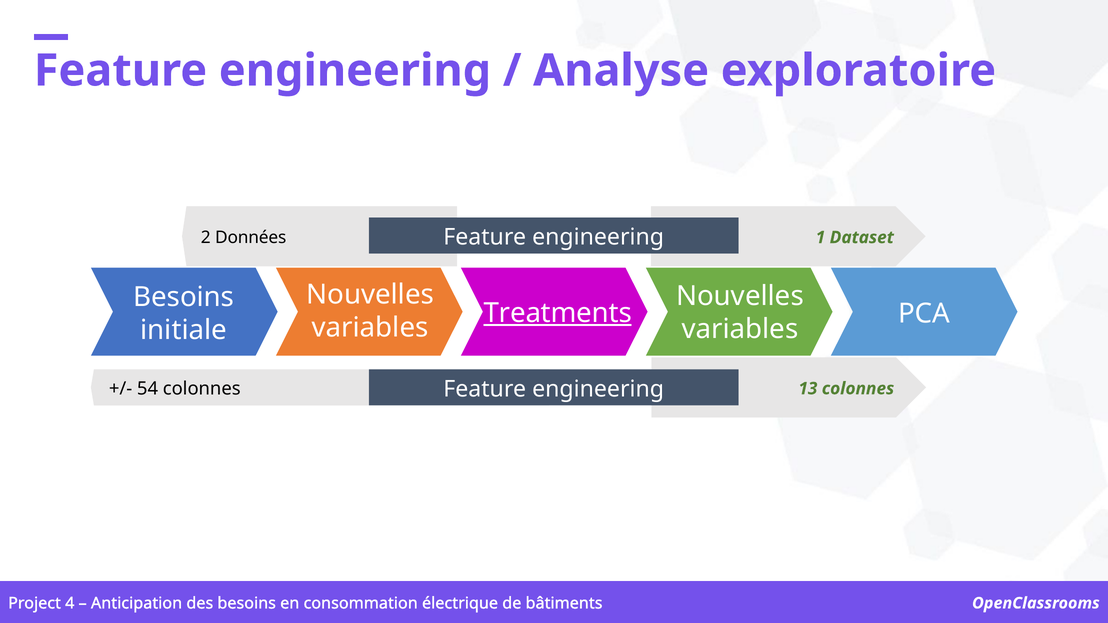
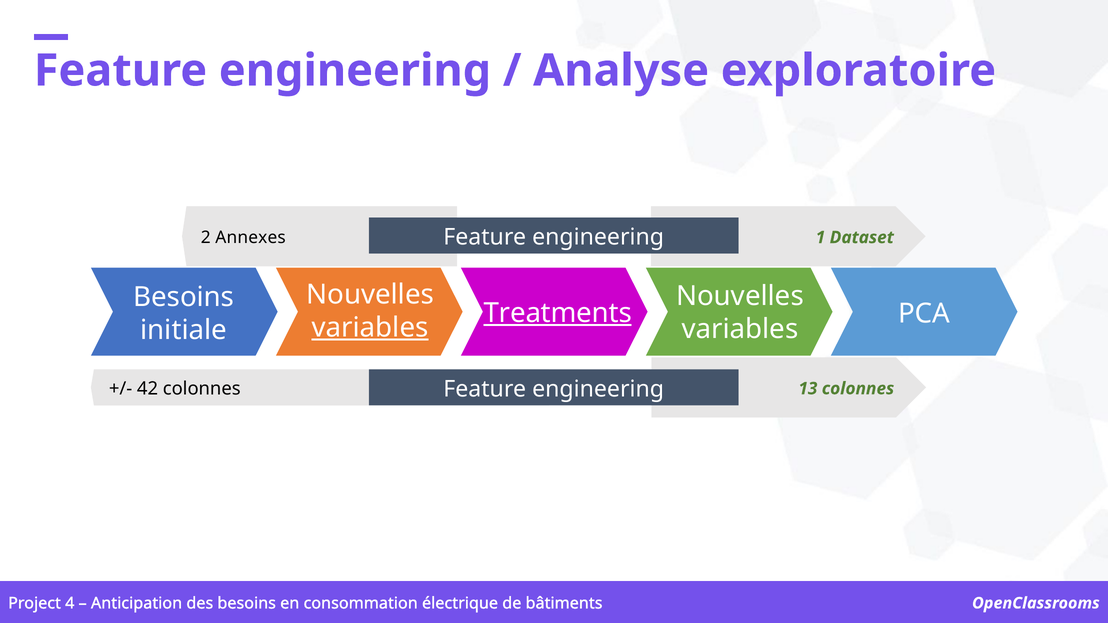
Données: Données -> Annexes (251, 238)
variables underline: none -> present (370, 328)
54: 54 -> 42 (147, 389)
